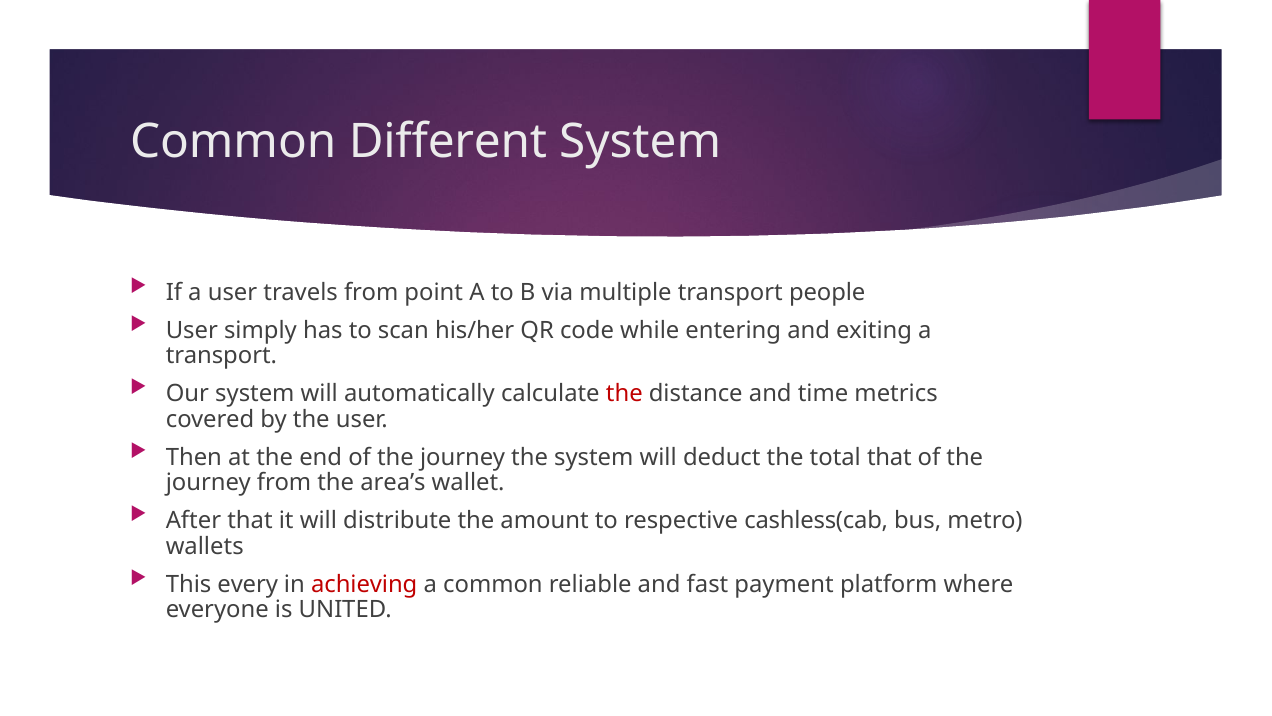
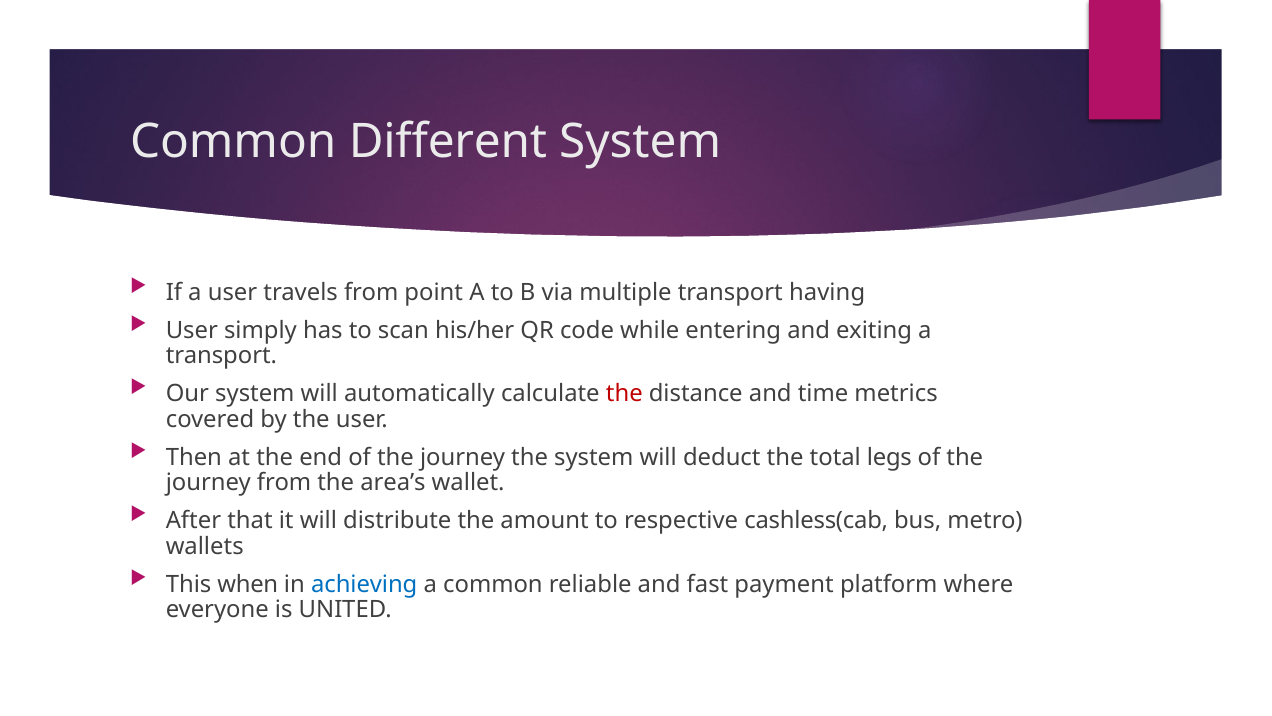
people: people -> having (827, 292)
total that: that -> legs (889, 457)
every: every -> when (248, 584)
achieving colour: red -> blue (364, 584)
